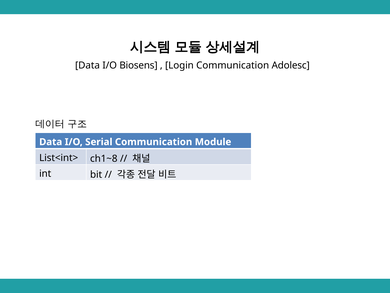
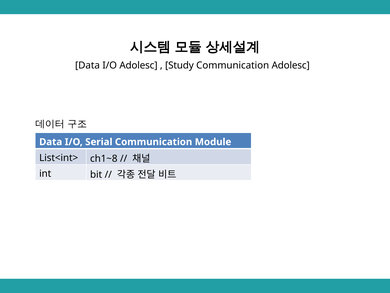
I/O Biosens: Biosens -> Adolesc (139, 65)
Login: Login -> Study (179, 65)
